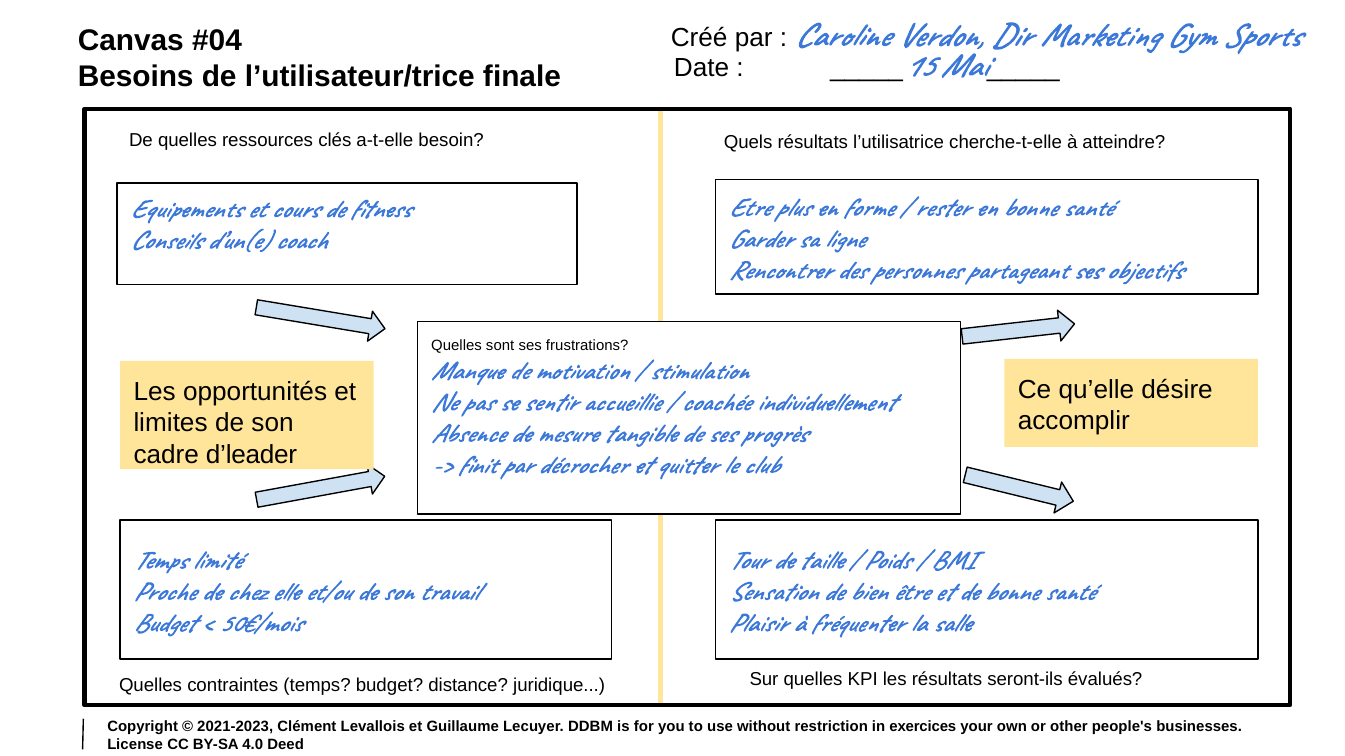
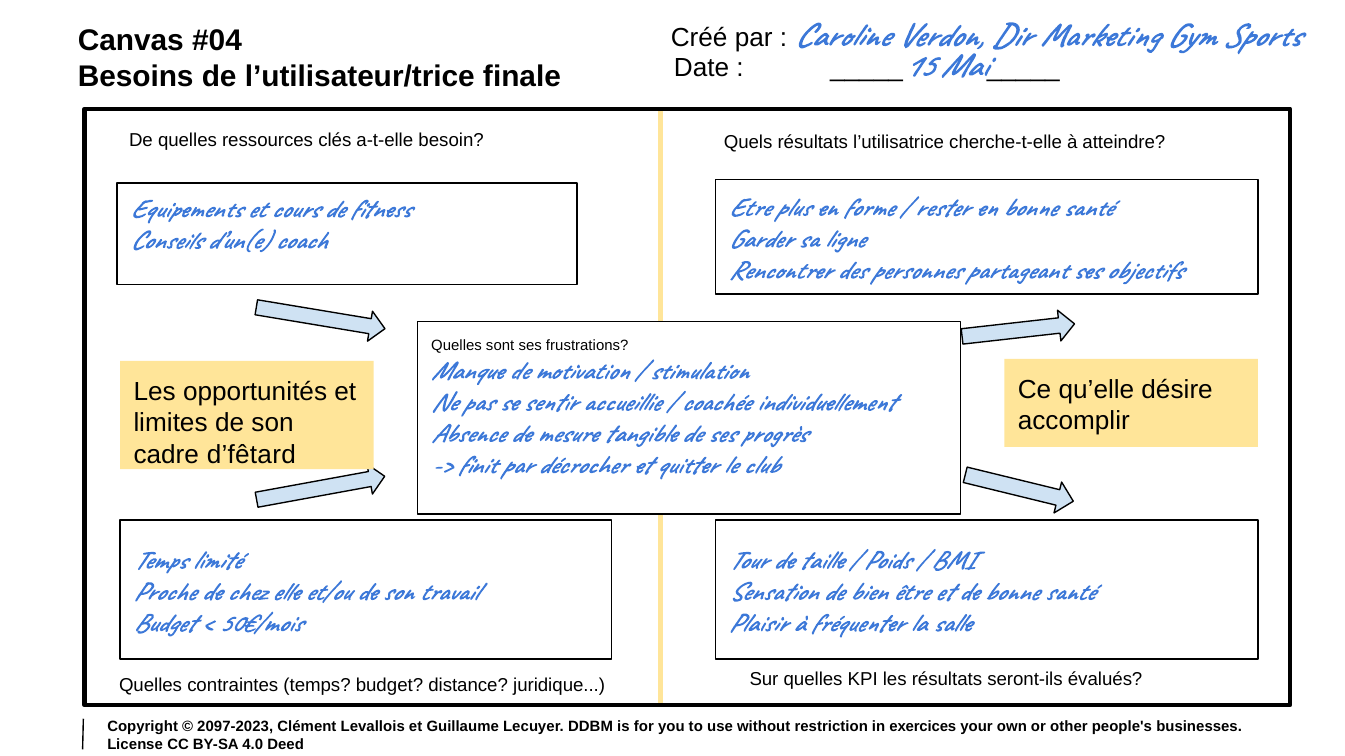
d’leader: d’leader -> d’fêtard (251, 455)
2021-2023: 2021-2023 -> 2097-2023 (235, 727)
